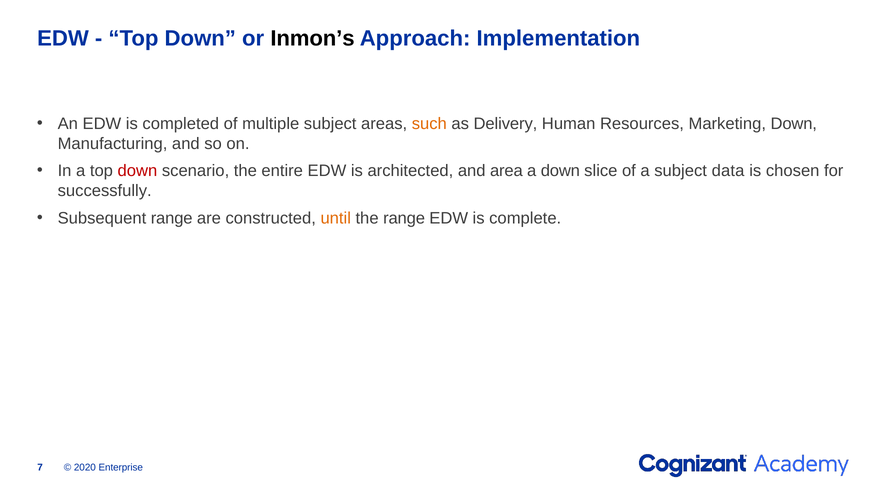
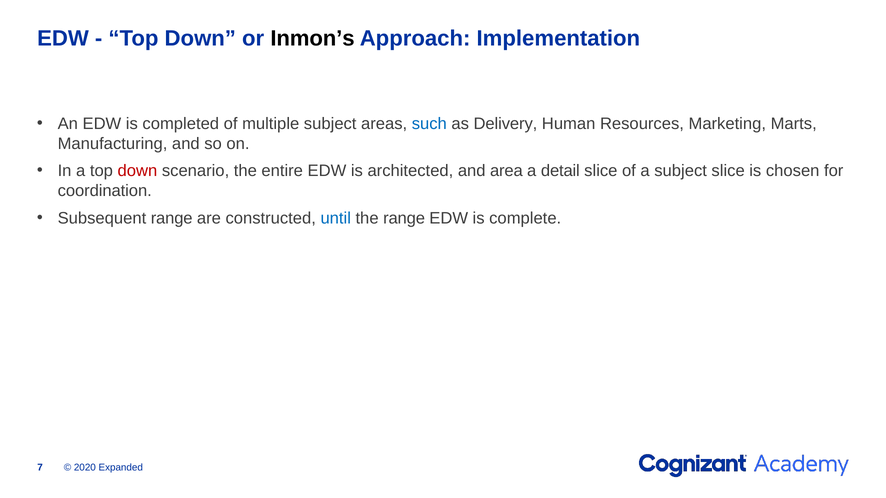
such colour: orange -> blue (429, 124)
Marketing Down: Down -> Marts (794, 124)
a down: down -> detail (560, 171)
subject data: data -> slice (728, 171)
successfully: successfully -> coordination (105, 191)
until colour: orange -> blue (336, 218)
Enterprise: Enterprise -> Expanded (121, 468)
